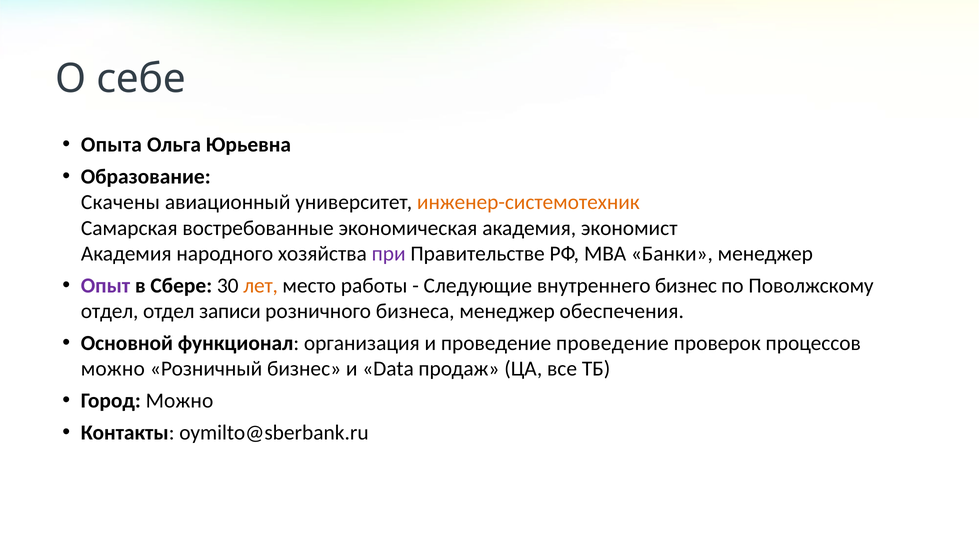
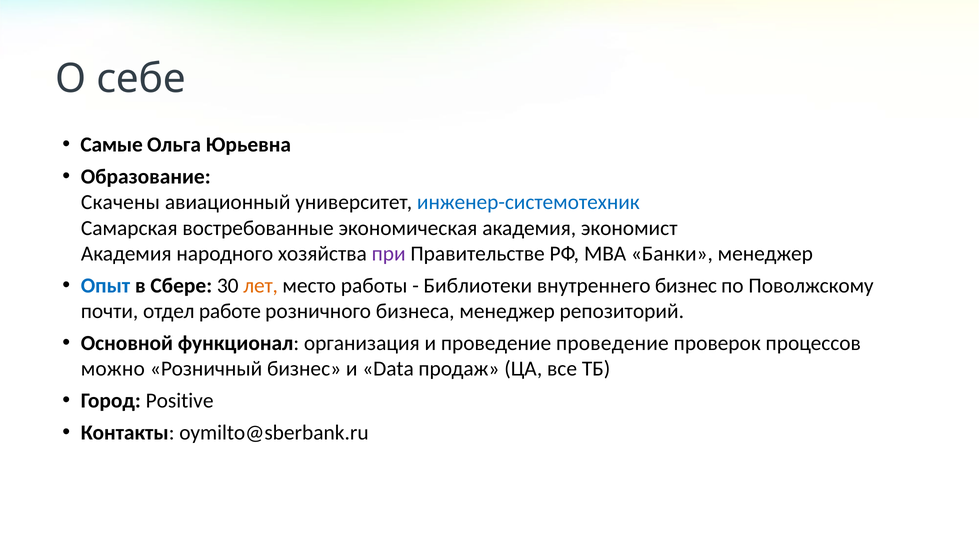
Опыта: Опыта -> Самые (112, 145)
инженер-системотехник colour: orange -> blue (528, 202)
Опыт colour: purple -> blue (105, 285)
Следующие: Следующие -> Библиотеки (478, 285)
отдел: отдел -> почти (110, 311)
записи: записи -> работе (230, 311)
обеспечения: обеспечения -> репозиторий (622, 311)
Город Можно: Можно -> Positive (180, 401)
